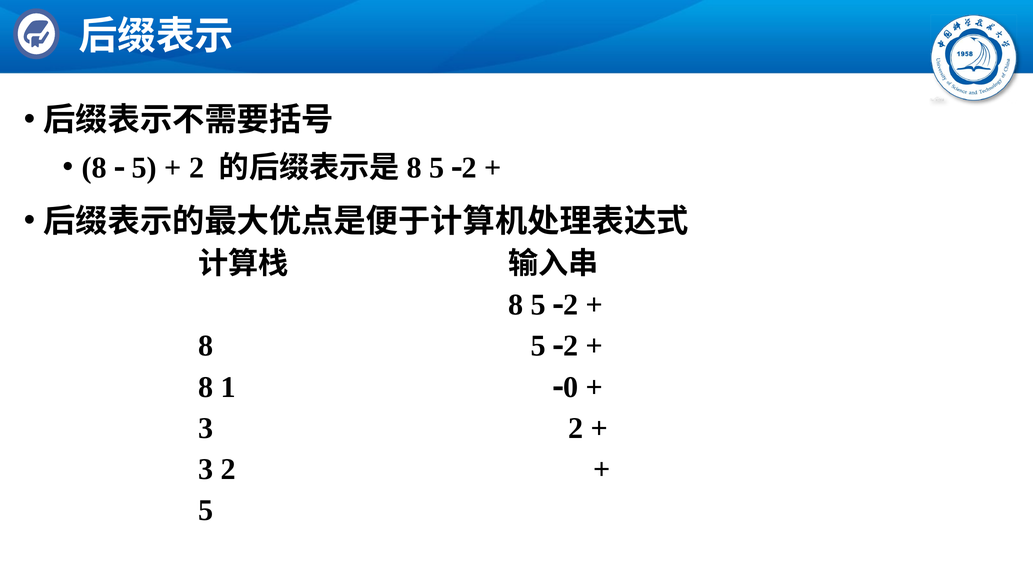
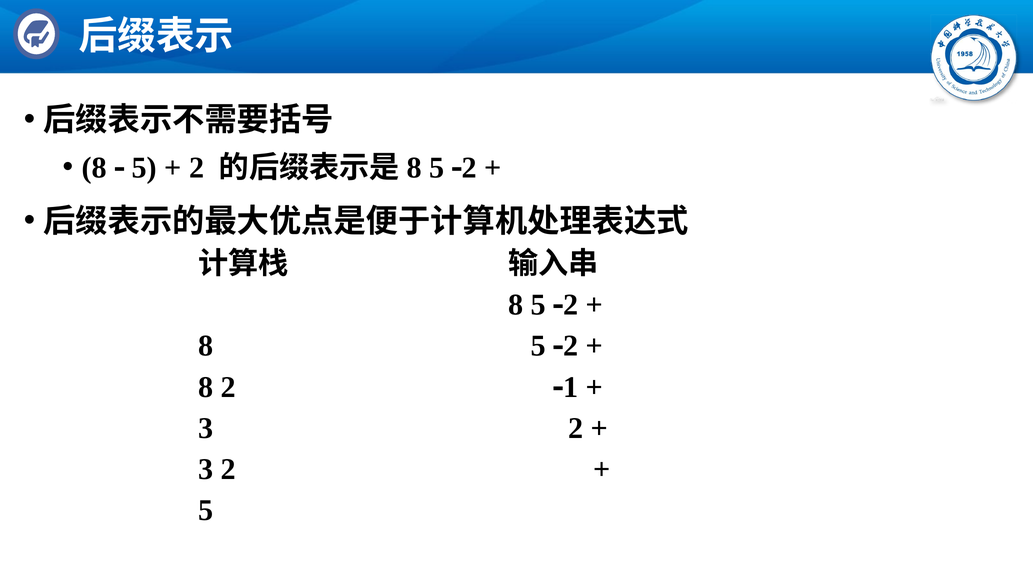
8 1: 1 -> 2 (228, 387)
0: 0 -> 1 (571, 387)
